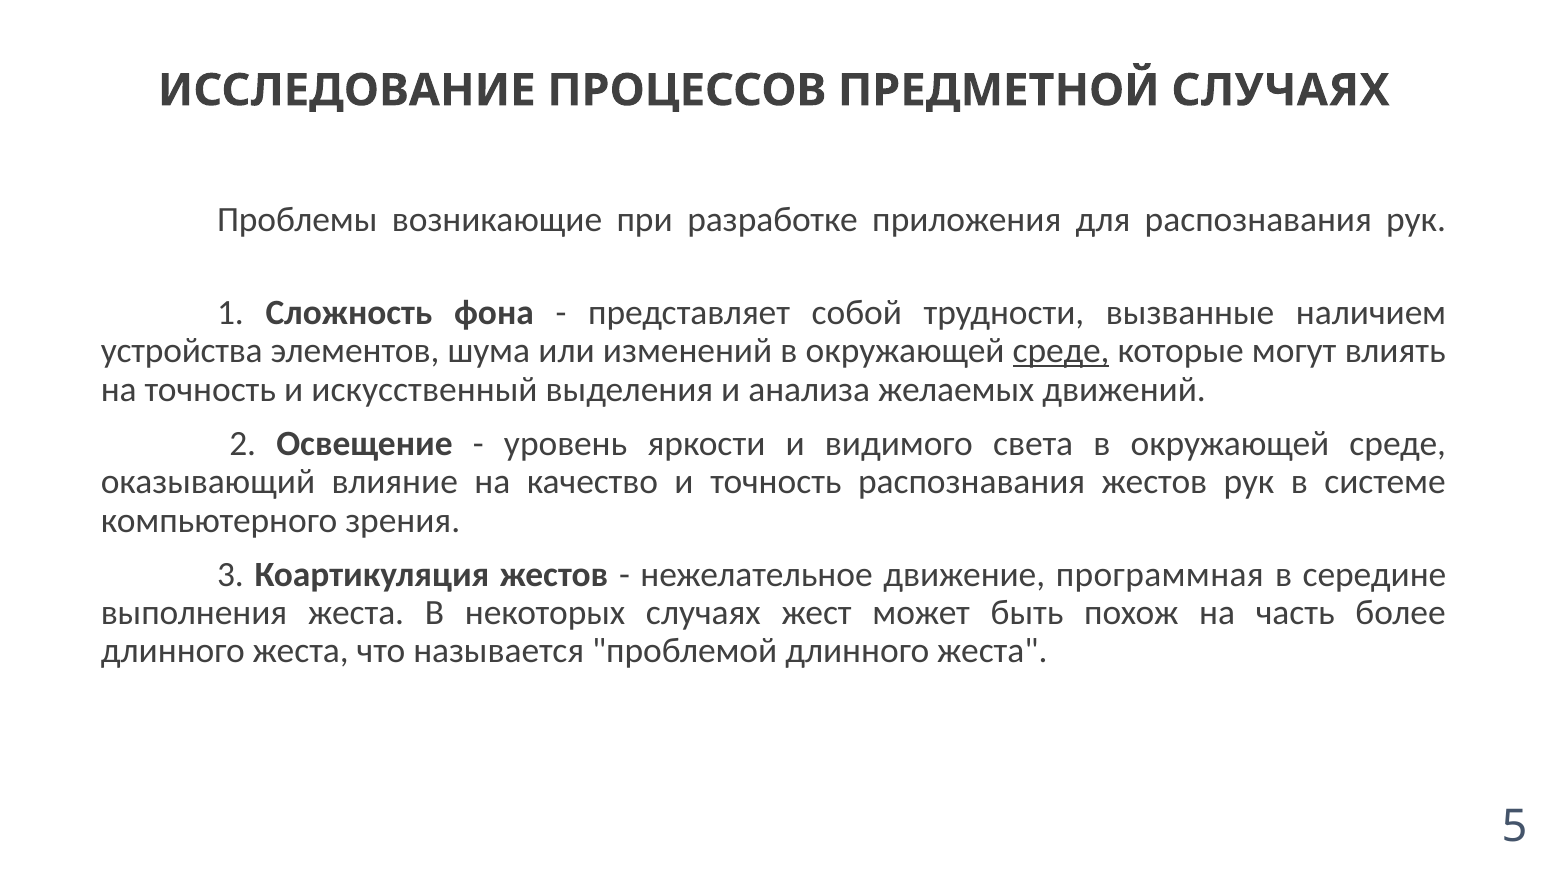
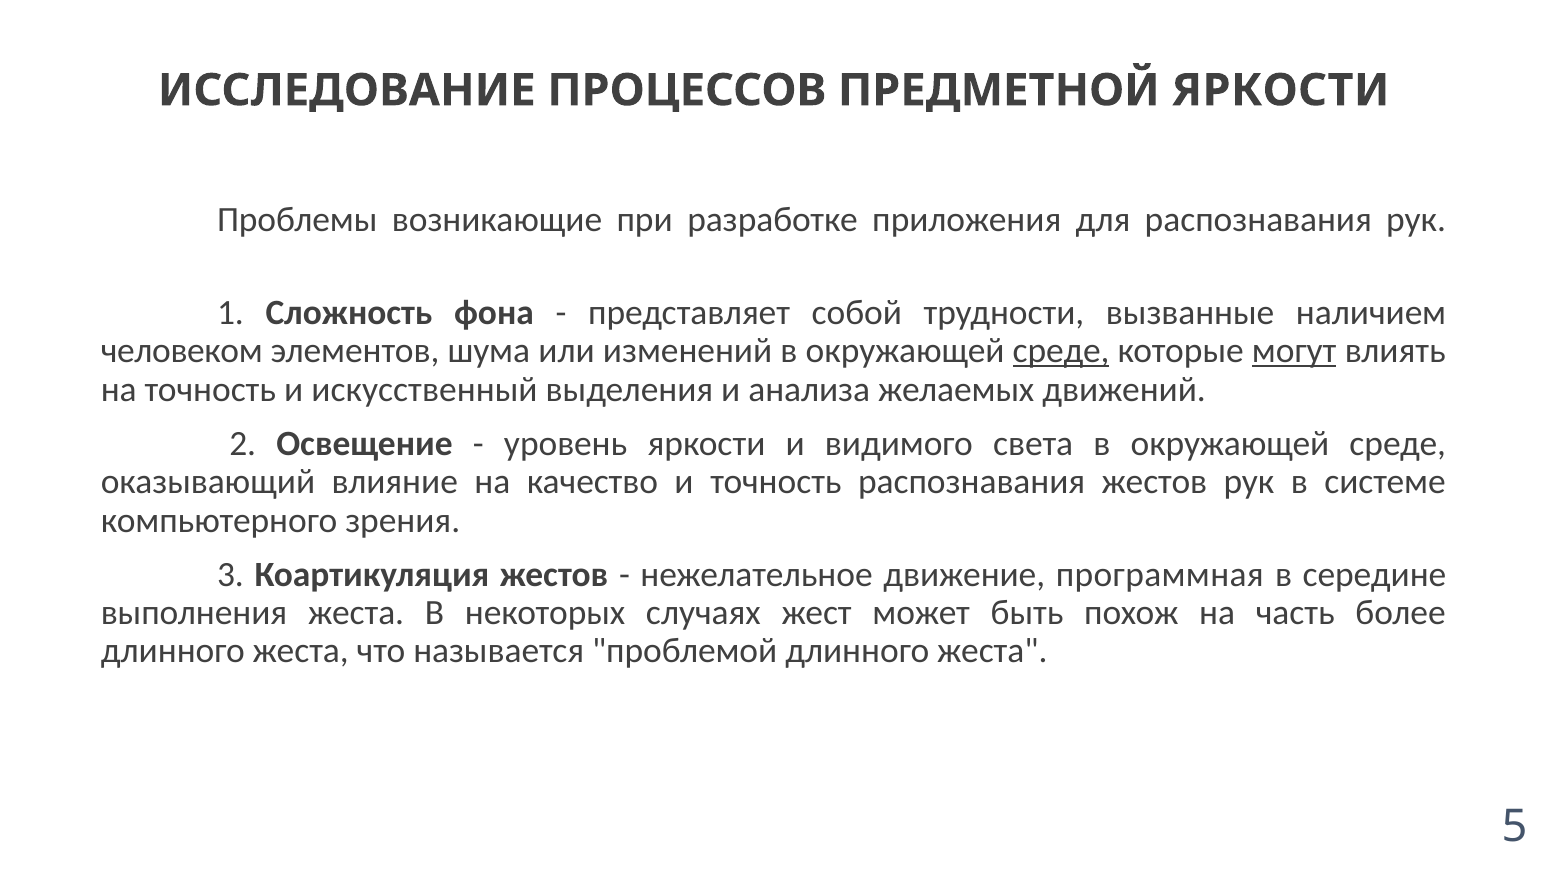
ПРЕДМЕТНОЙ СЛУЧАЯХ: СЛУЧАЯХ -> ЯРКОСТИ (1281, 90)
устройства: устройства -> человеком (182, 351)
могут underline: none -> present (1294, 351)
